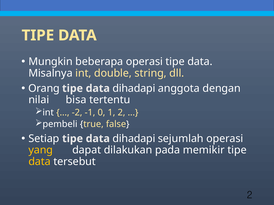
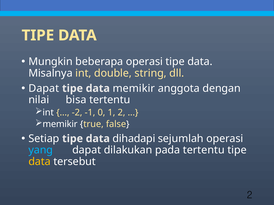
Orang: Orang -> Dapat (44, 89)
dihadapi: dihadapi -> memikir (134, 89)
pembeli: pembeli -> memikir (60, 124)
yang colour: yellow -> light blue (41, 150)
pada memikir: memikir -> tertentu (204, 150)
